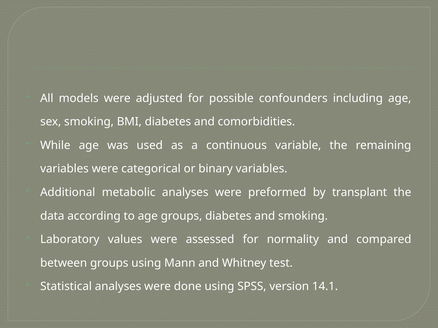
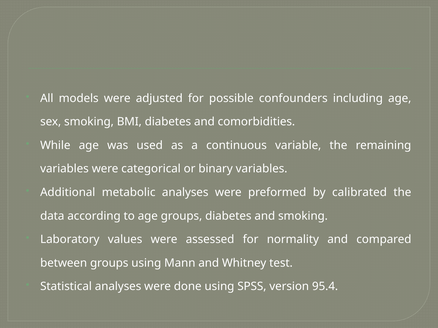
transplant: transplant -> calibrated (359, 193)
14.1: 14.1 -> 95.4 (325, 287)
